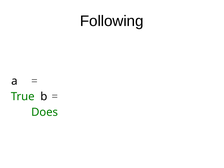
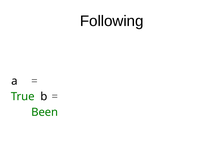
Does: Does -> Been (45, 112)
